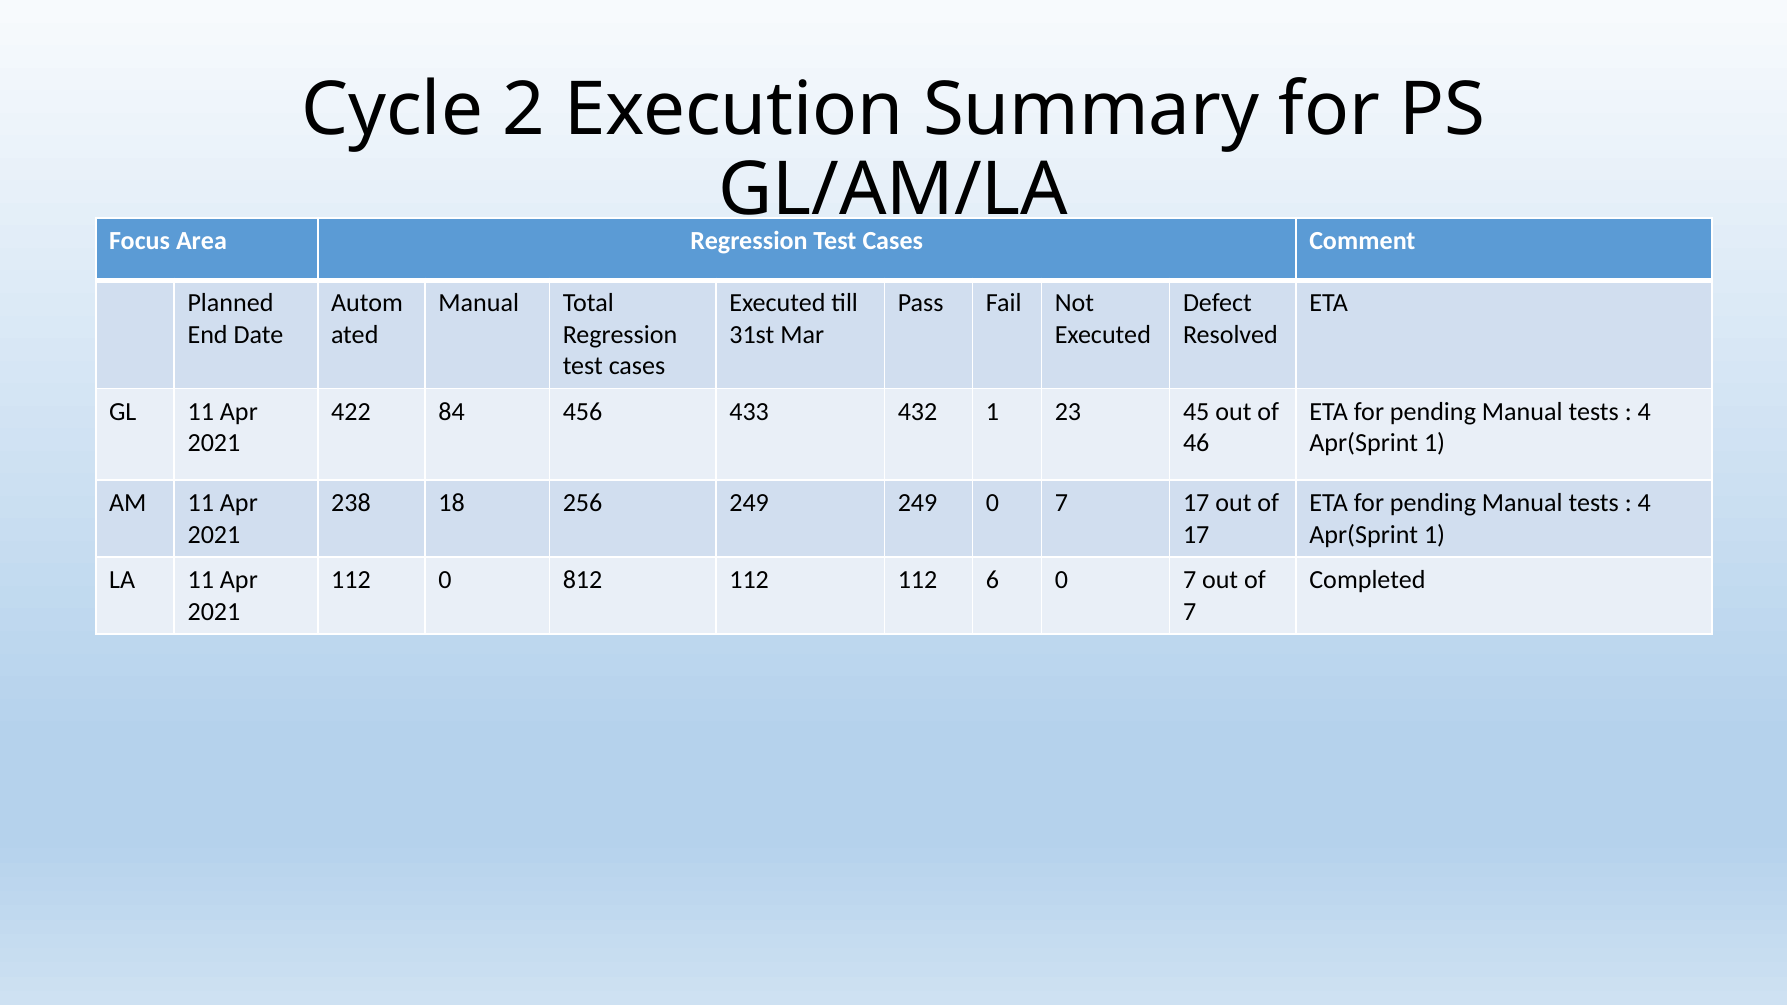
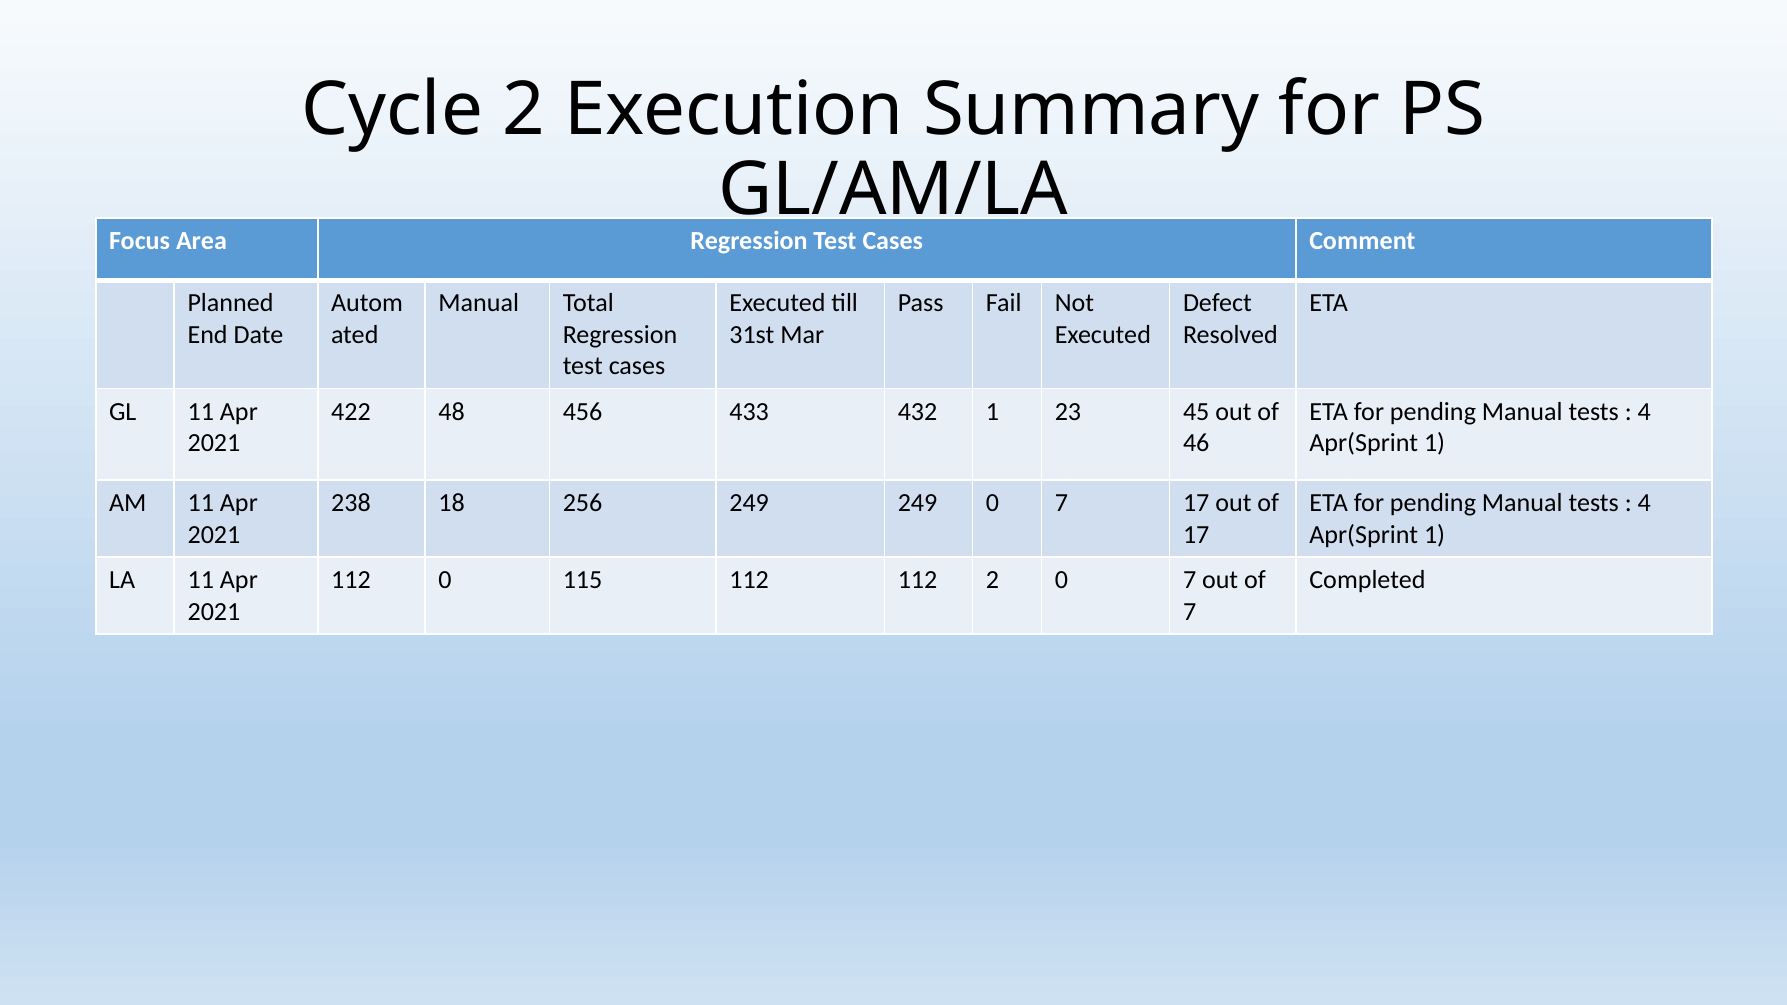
84: 84 -> 48 (452, 412)
812: 812 -> 115 (583, 580)
112 6: 6 -> 2 (992, 580)
